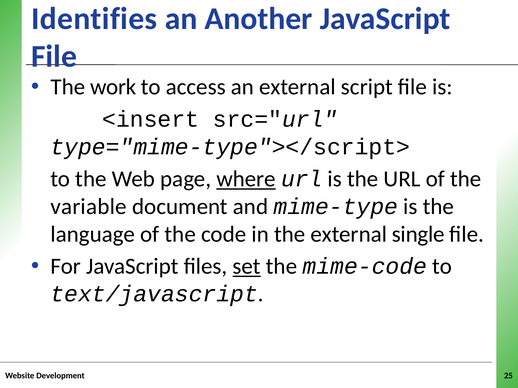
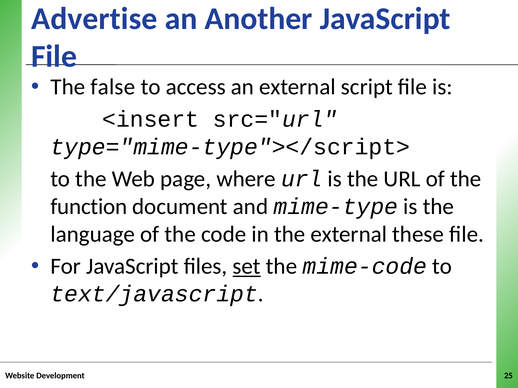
Identifies: Identifies -> Advertise (94, 19)
work: work -> false (113, 87)
where underline: present -> none (246, 179)
variable: variable -> function (89, 207)
single: single -> these (418, 234)
